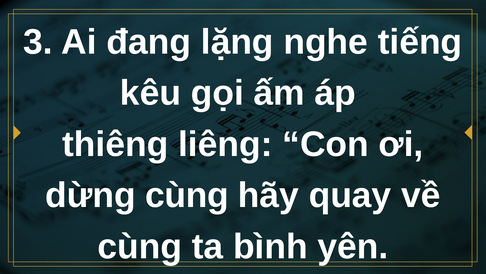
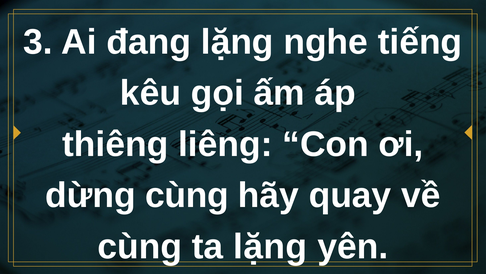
ta bình: bình -> lặng (270, 246)
